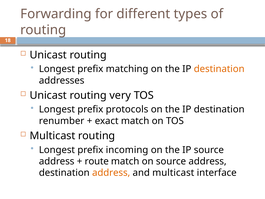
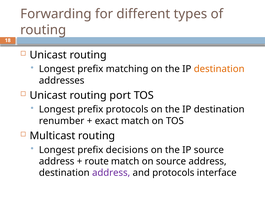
very: very -> port (120, 95)
incoming: incoming -> decisions (127, 150)
address colour: orange -> purple (111, 173)
and multicast: multicast -> protocols (173, 173)
